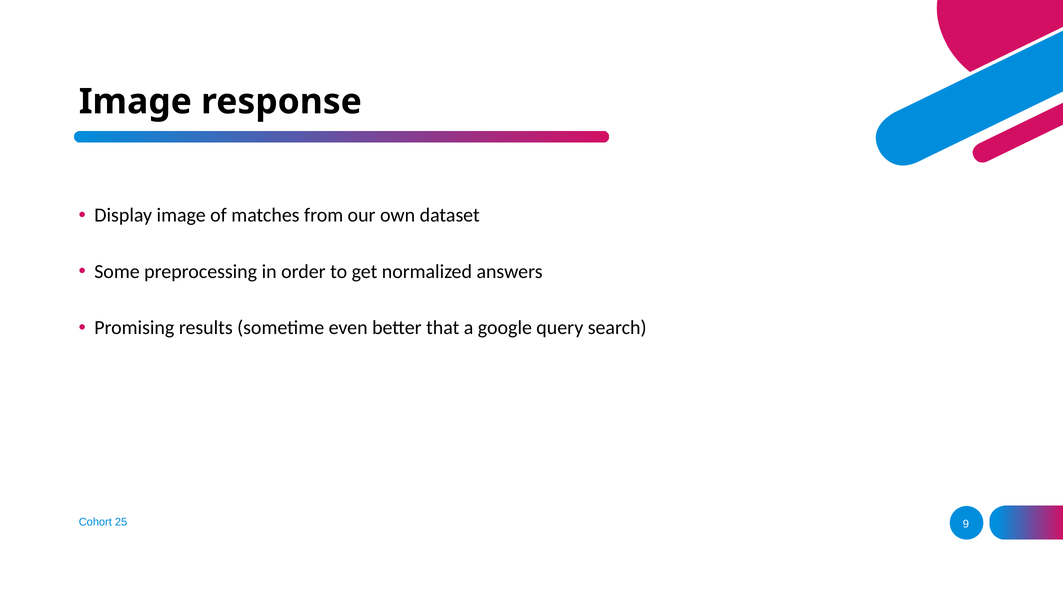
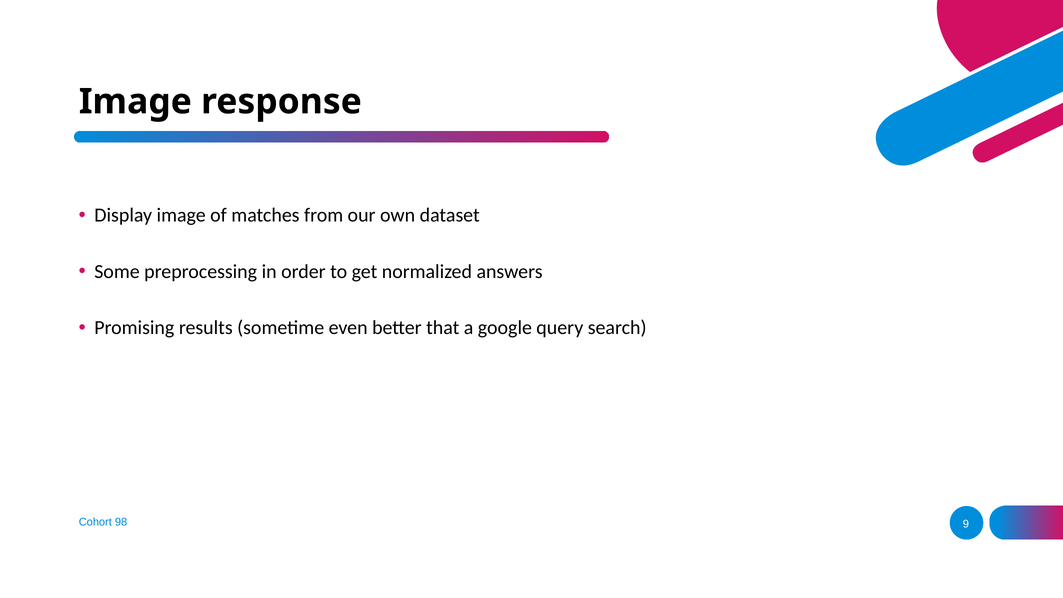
25: 25 -> 98 (121, 522)
